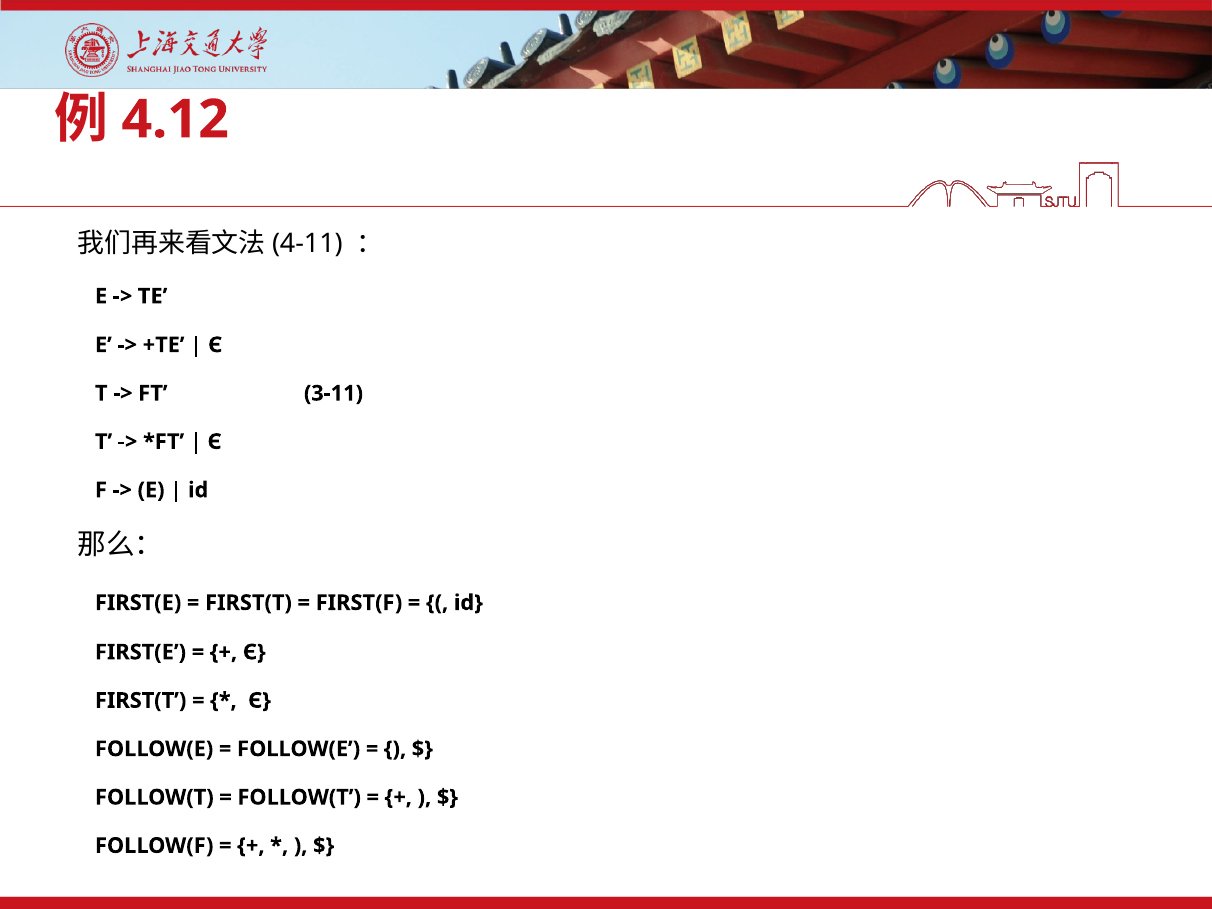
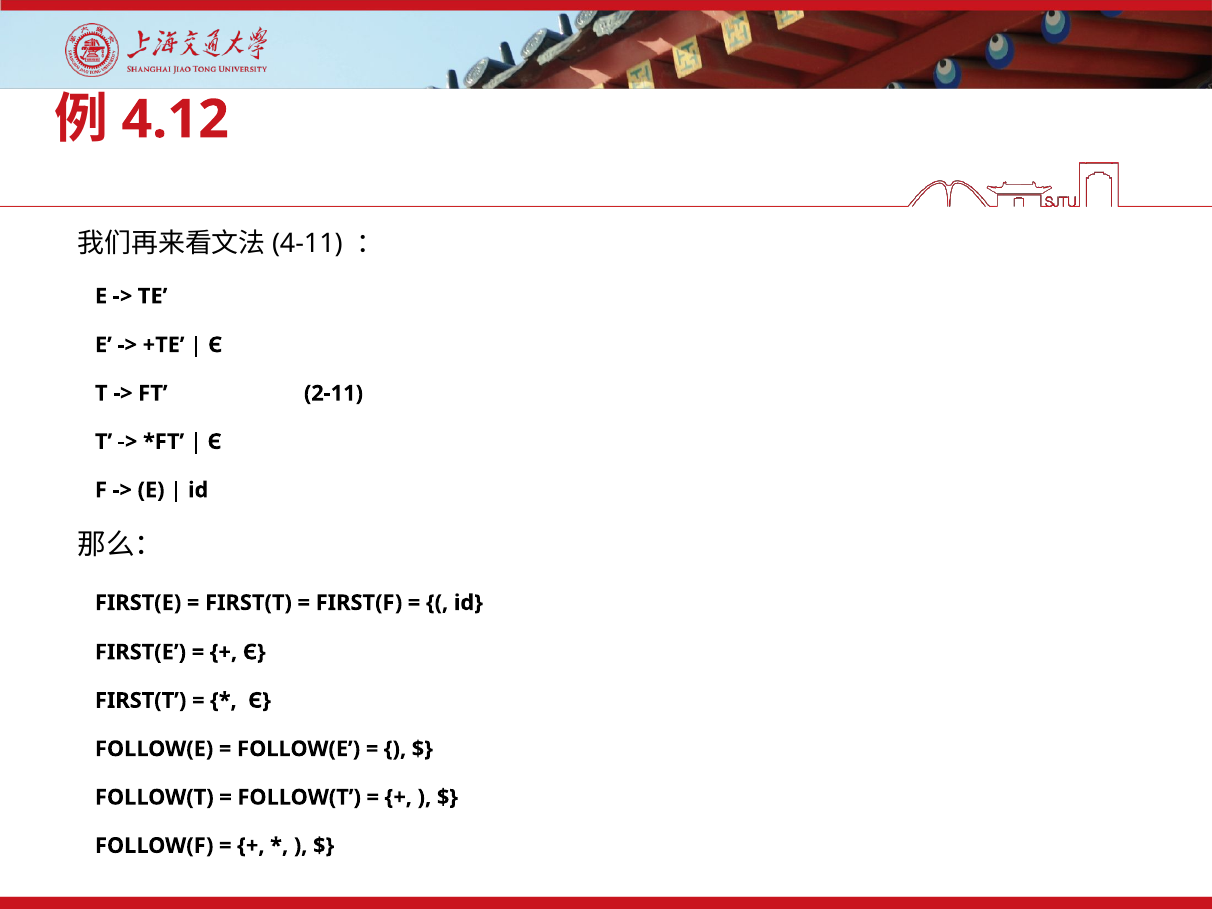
3-11: 3-11 -> 2-11 (333, 393)
